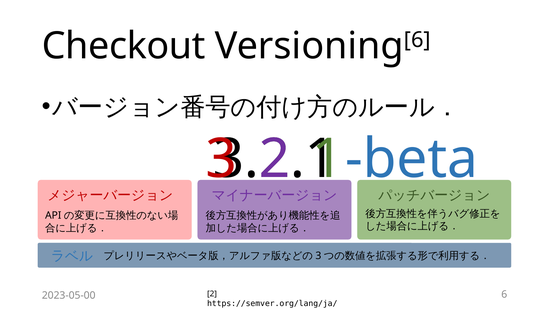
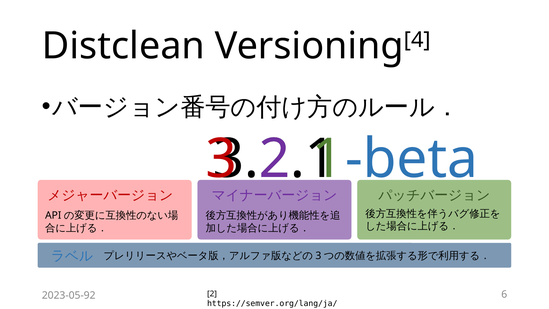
Checkout: Checkout -> Distclean (123, 46)
6: 6 -> 4 (417, 40)
2023-05-00: 2023-05-00 -> 2023-05-92 (69, 295)
